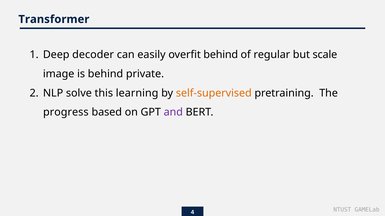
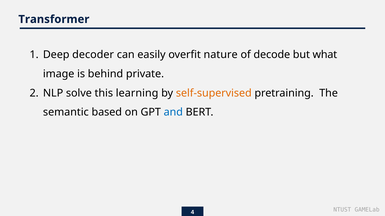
overfit behind: behind -> nature (221, 55)
regular: regular -> decode (272, 55)
scale: scale -> what (325, 55)
progress: progress -> semantic (66, 112)
and colour: purple -> blue (173, 112)
